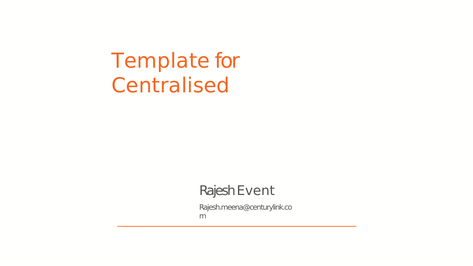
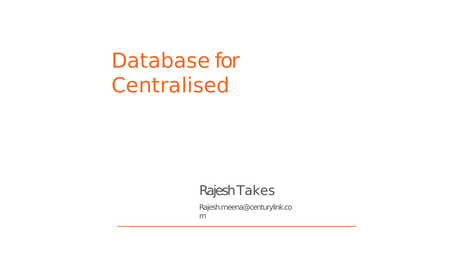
Template: Template -> Database (161, 61)
Event: Event -> Takes (256, 191)
